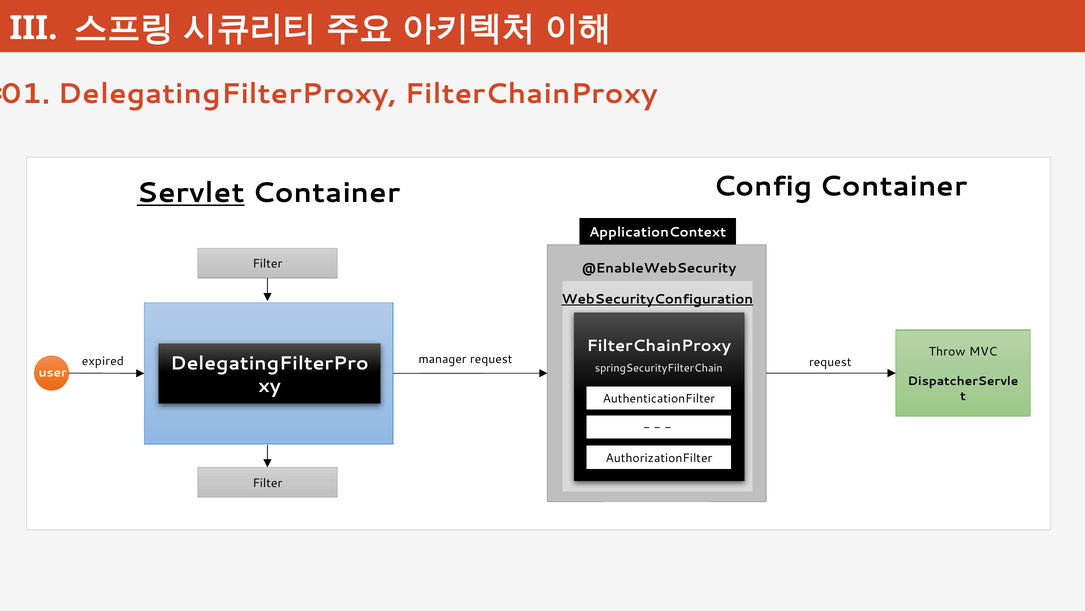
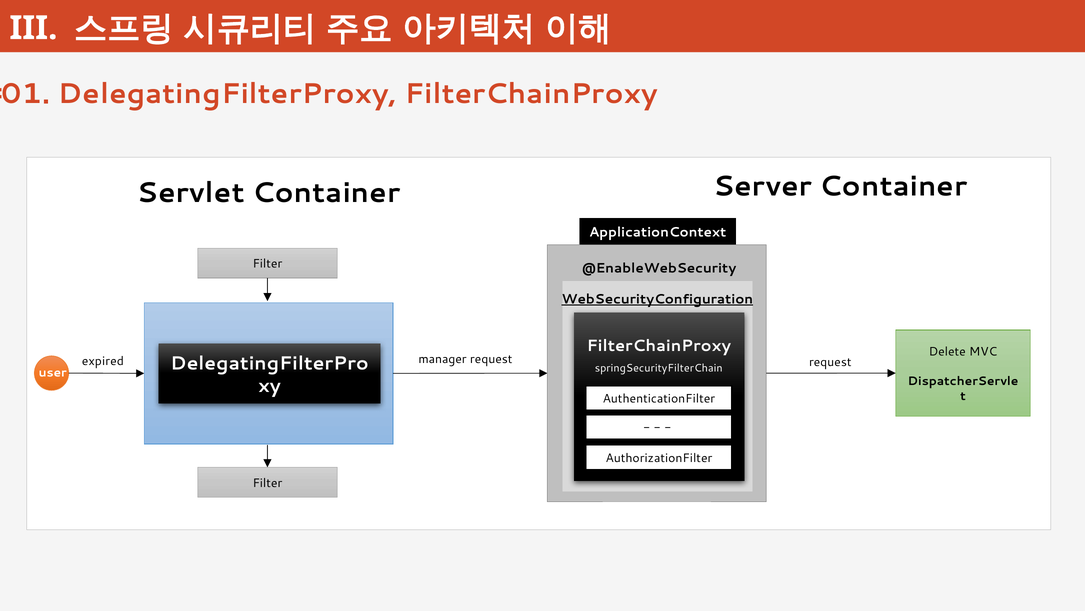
Servlet underline: present -> none (191, 193)
Config: Config -> Server (763, 186)
Throw: Throw -> Delete (947, 352)
